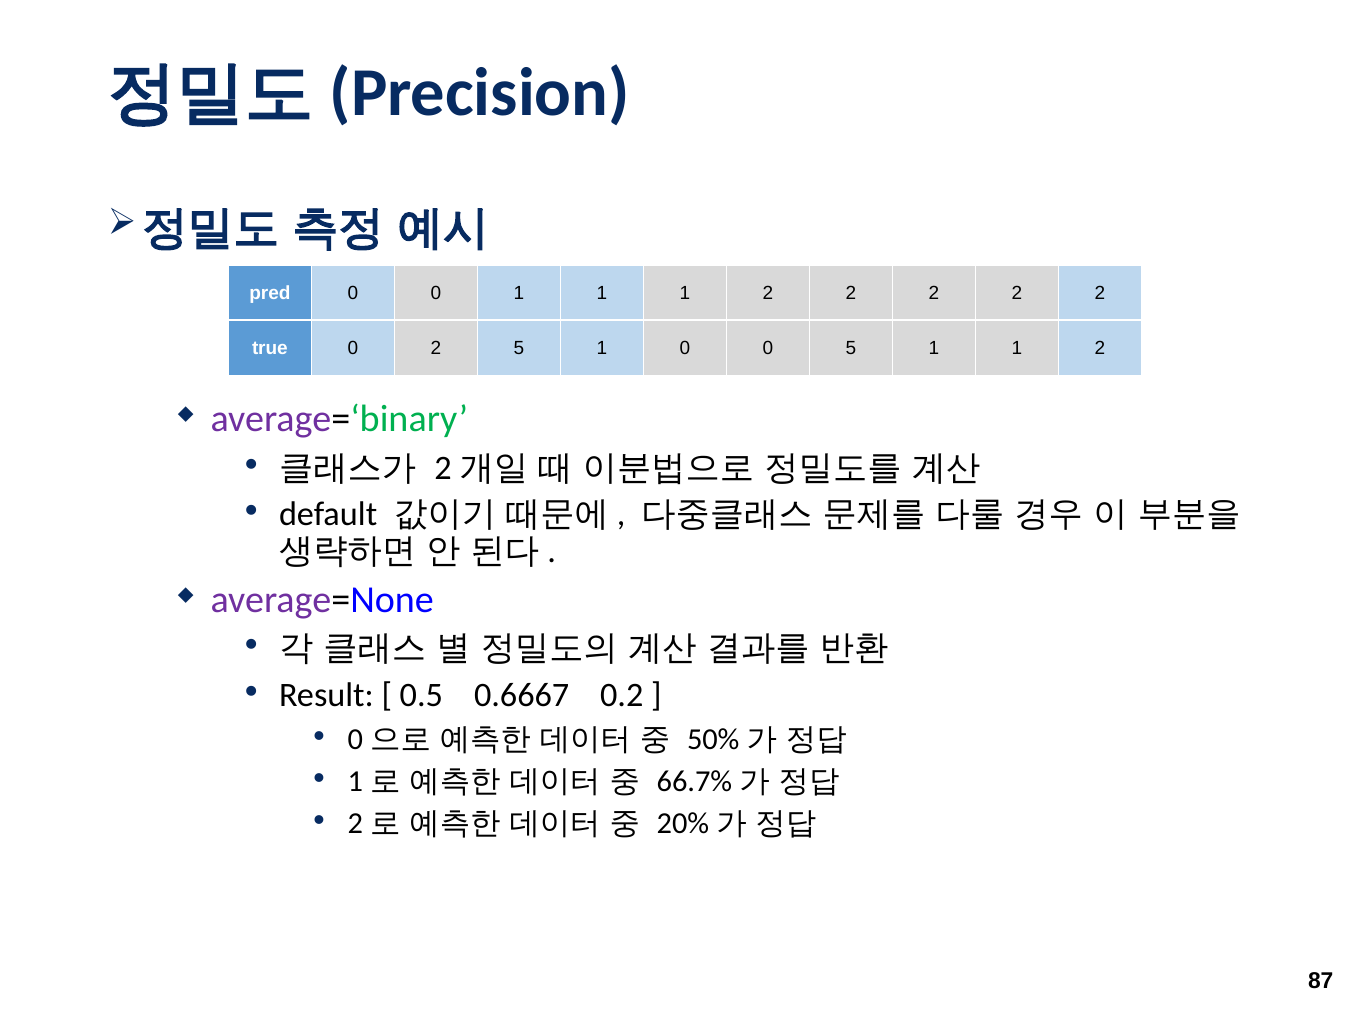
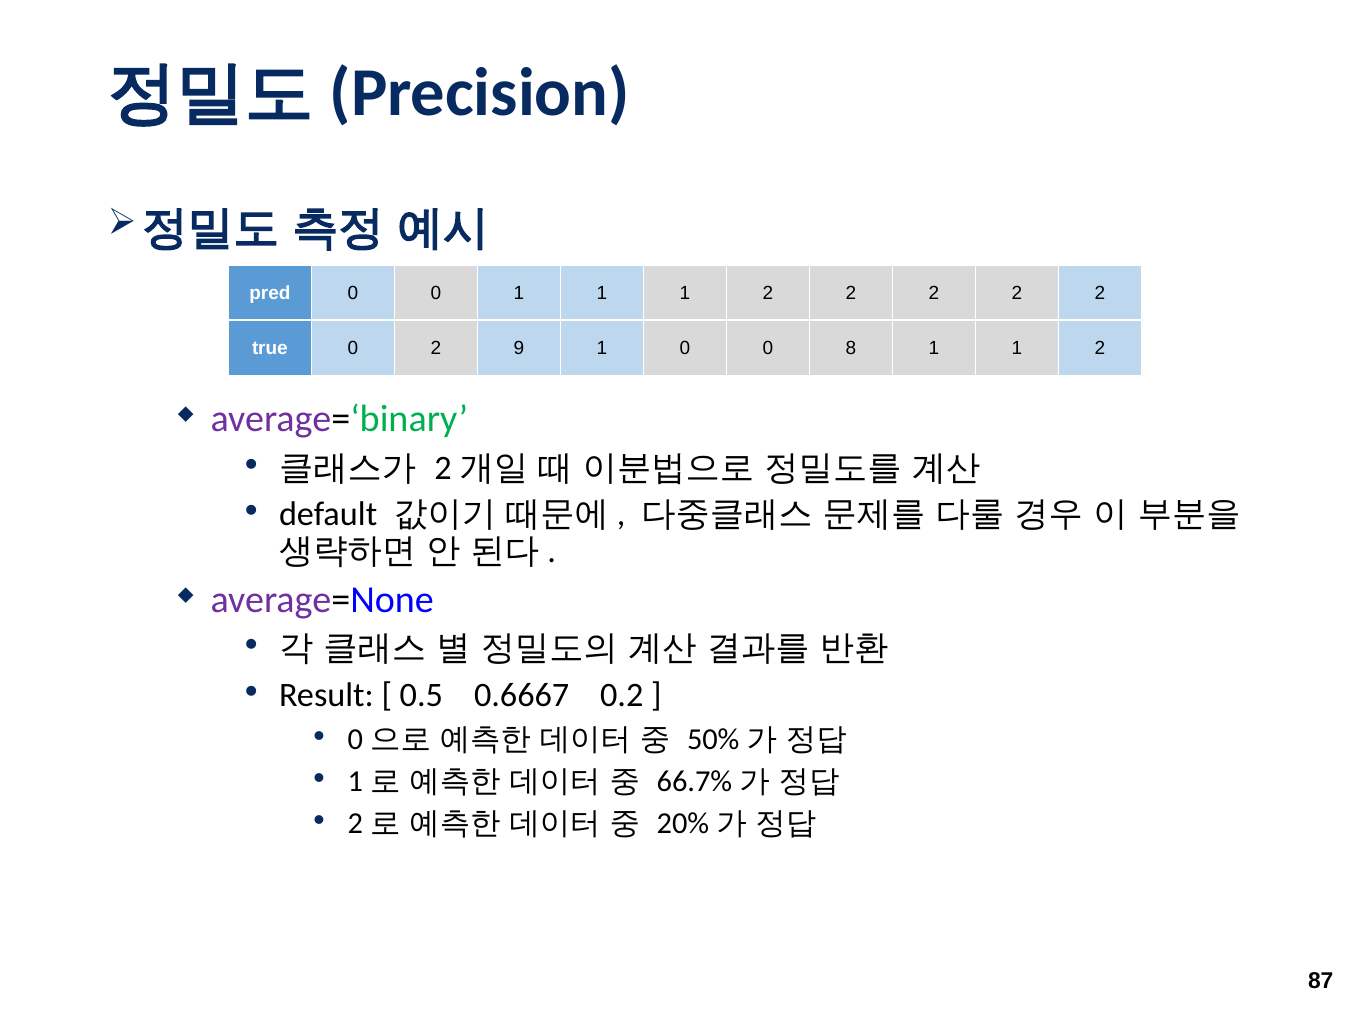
2 5: 5 -> 9 (519, 348)
0 5: 5 -> 8 (851, 348)
